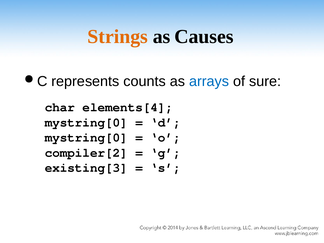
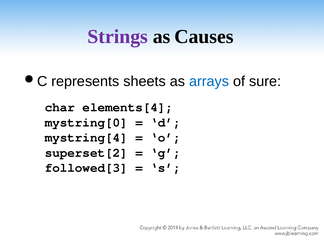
Strings colour: orange -> purple (118, 36)
counts: counts -> sheets (145, 81)
mystring[0: mystring[0 -> mystring[4 (86, 137)
compiler[2: compiler[2 -> superset[2 (86, 153)
existing[3: existing[3 -> followed[3 (86, 168)
